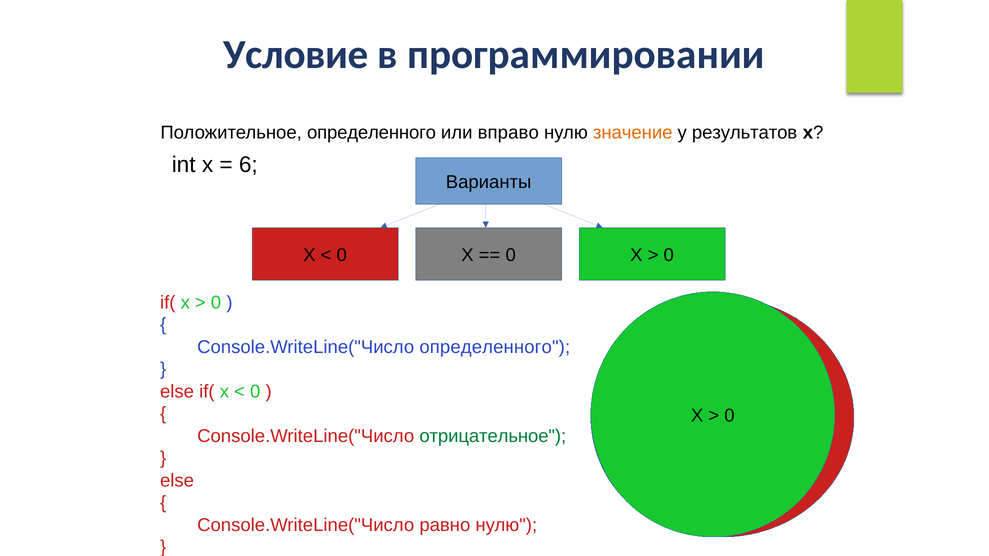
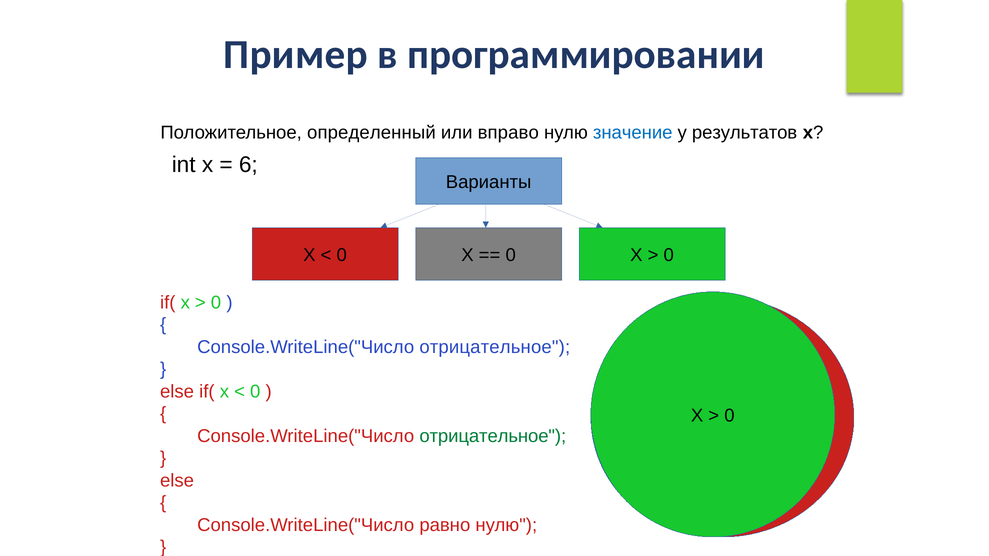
Условие: Условие -> Пример (296, 55)
Положительное определенного: определенного -> определенный (371, 133)
значение colour: orange -> blue (633, 133)
определенного: определенного -> отрицательное (495, 347)
